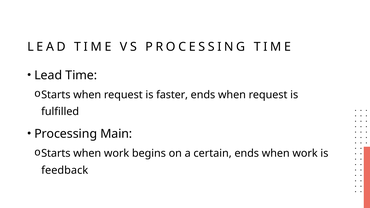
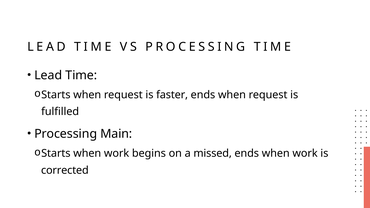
certain: certain -> missed (213, 154)
feedback: feedback -> corrected (65, 170)
